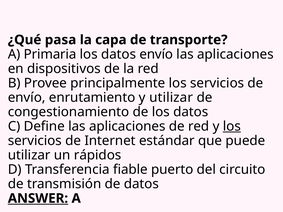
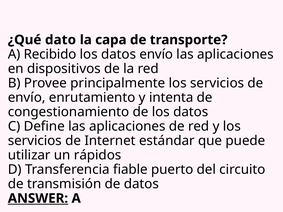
pasa: pasa -> dato (61, 40)
Primaria: Primaria -> Recibido (50, 54)
y utilizar: utilizar -> intenta (171, 98)
los underline: present -> none (232, 126)
